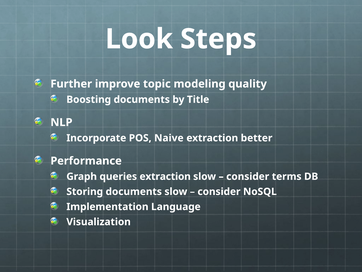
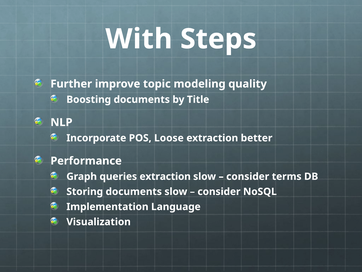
Look: Look -> With (139, 39)
Naive: Naive -> Loose (169, 138)
